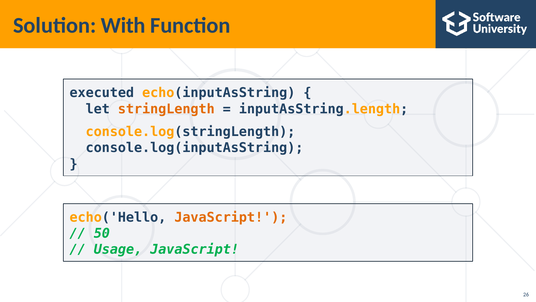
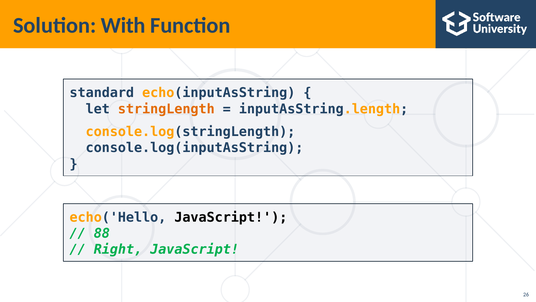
executed: executed -> standard (102, 93)
JavaScript colour: orange -> black (231, 217)
50: 50 -> 88 (102, 233)
Usage: Usage -> Right (118, 249)
